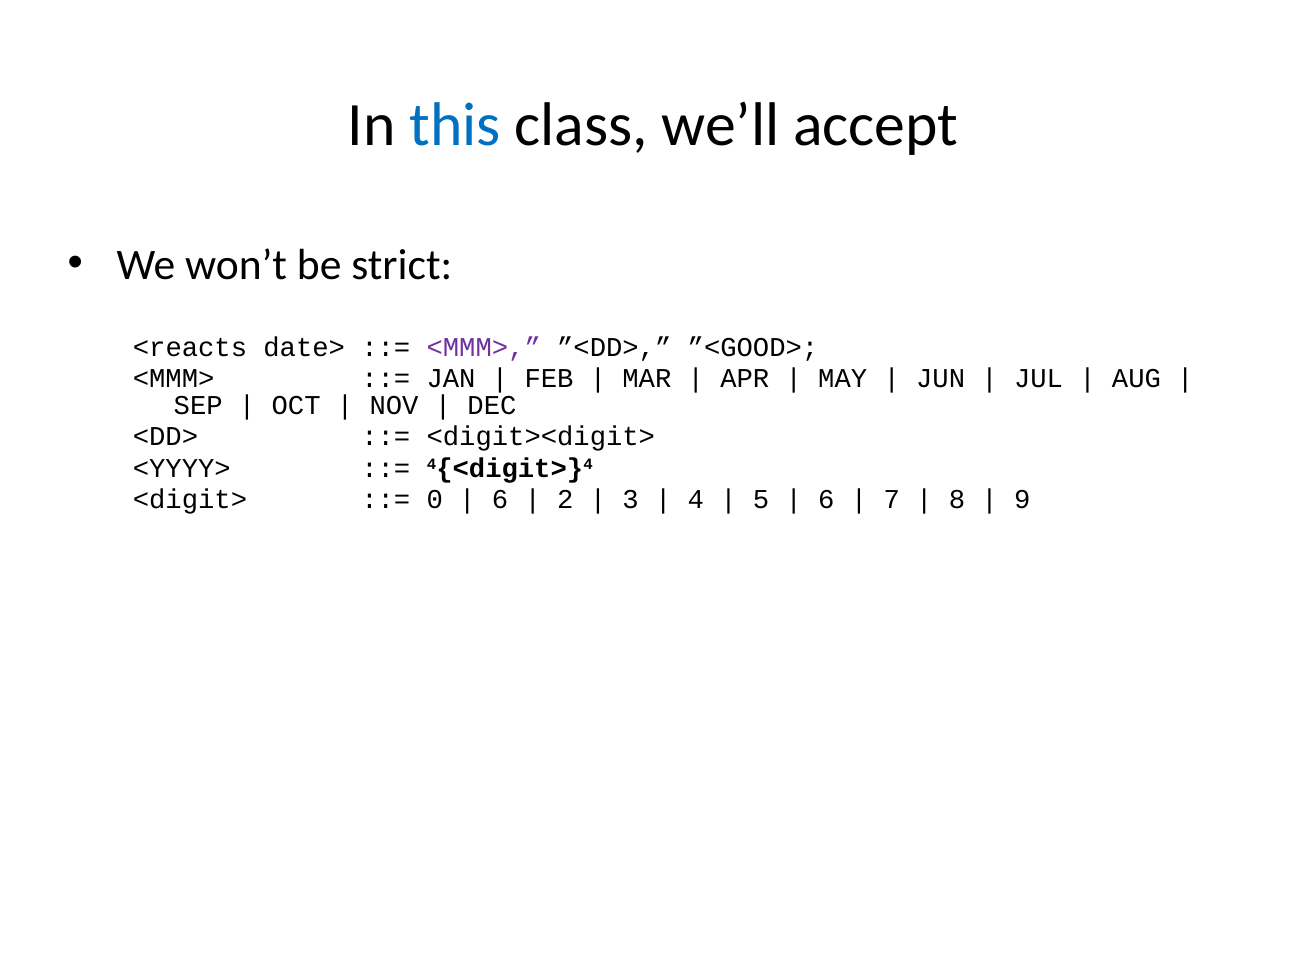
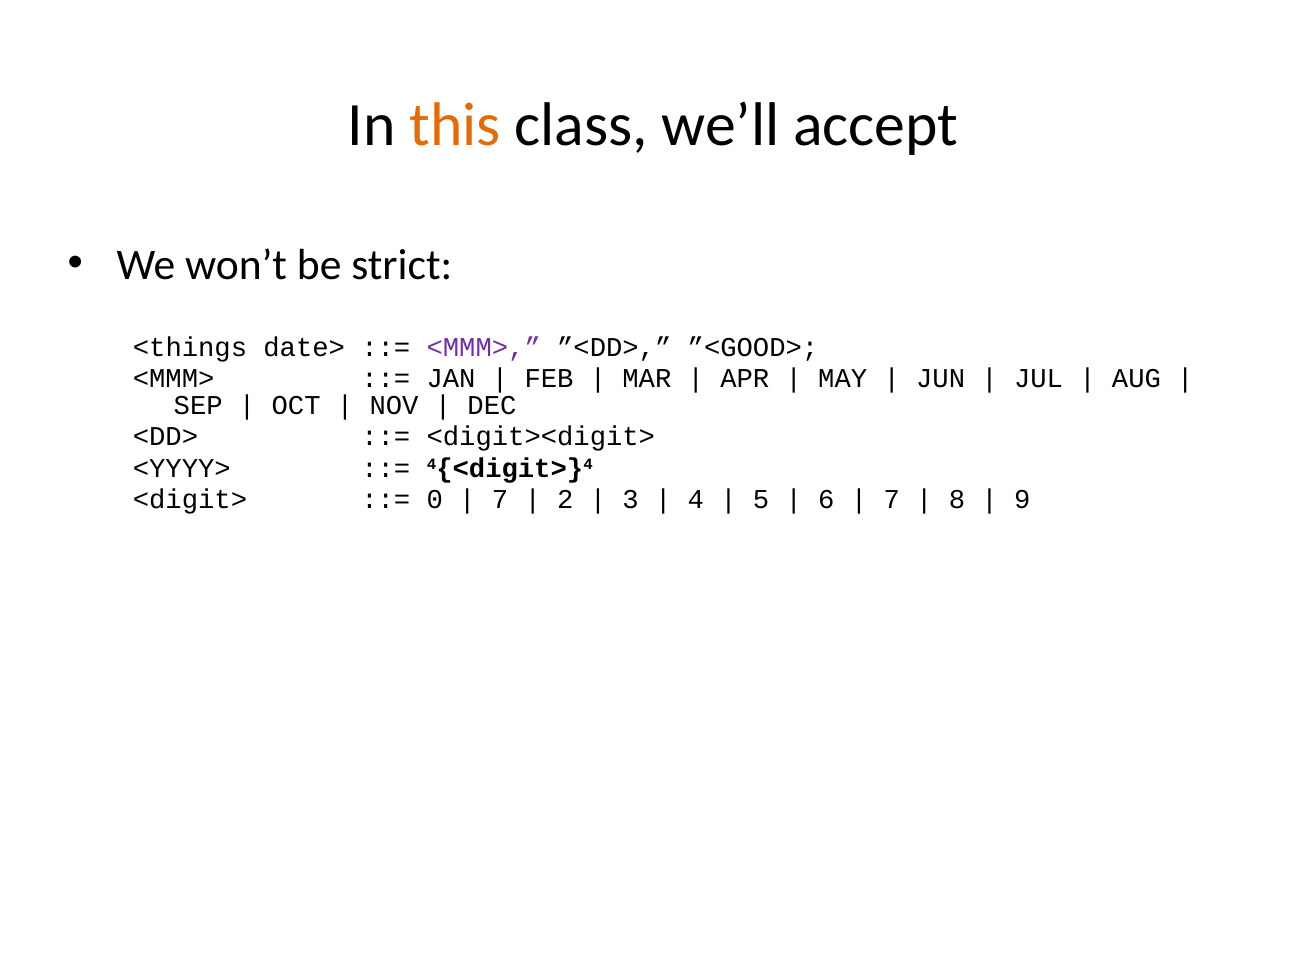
this colour: blue -> orange (455, 125)
<reacts: <reacts -> <things (190, 347)
6: 6 -> 7 (500, 500)
